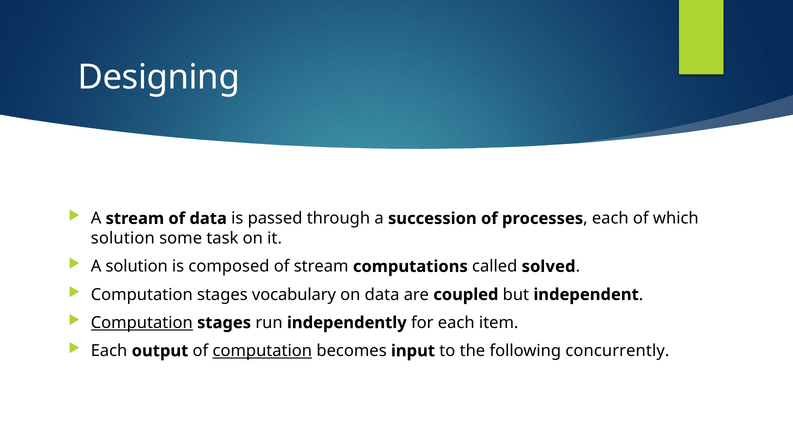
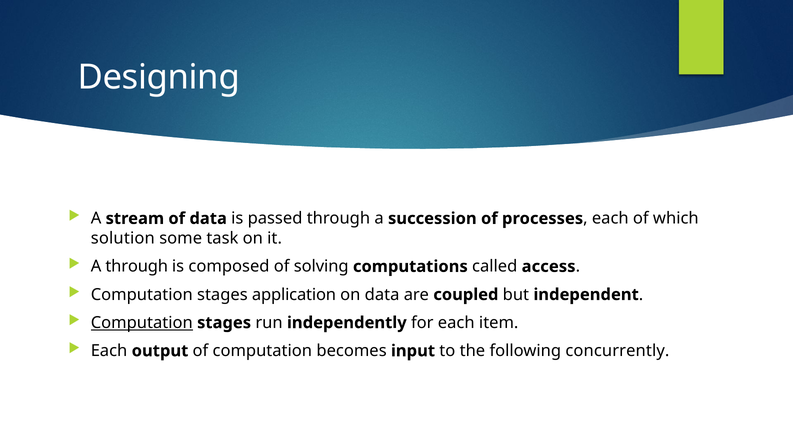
A solution: solution -> through (137, 267)
of stream: stream -> solving (321, 267)
solved: solved -> access (549, 267)
vocabulary: vocabulary -> application (294, 295)
computation underline: present -> none (262, 351)
